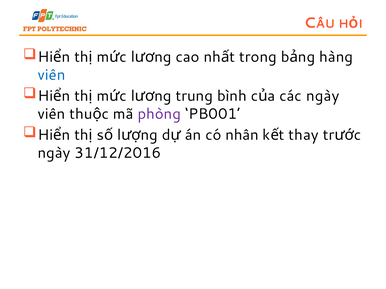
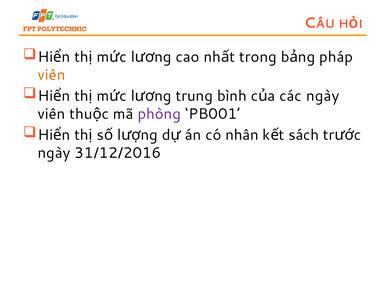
hàng: hàng -> pháp (336, 57)
viên colour: blue -> orange (52, 75)
thay: thay -> sách (304, 135)
